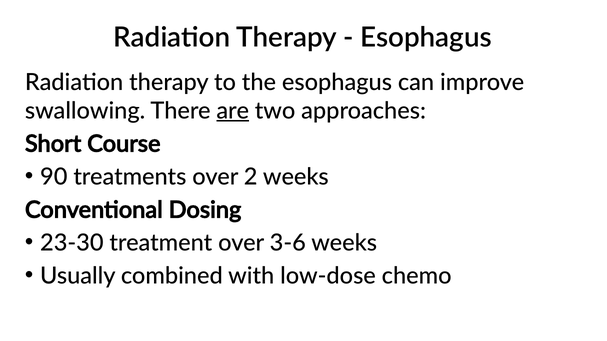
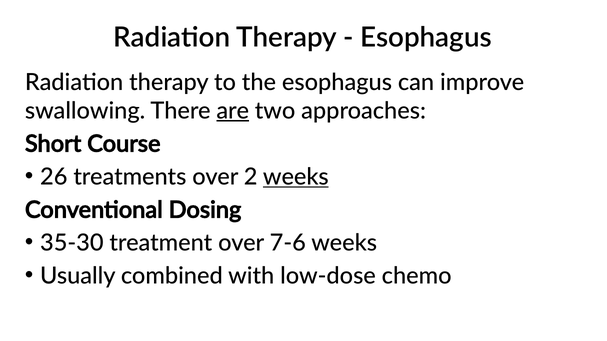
90: 90 -> 26 (54, 177)
weeks underline: none -> present (296, 177)
23-30: 23-30 -> 35-30 (72, 243)
3-6: 3-6 -> 7-6 (288, 243)
